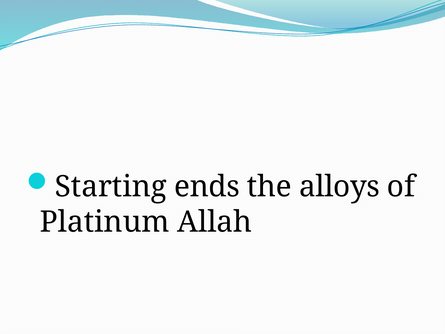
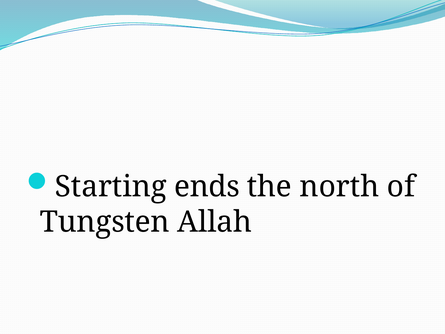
alloys: alloys -> north (339, 186)
Platinum: Platinum -> Tungsten (105, 222)
